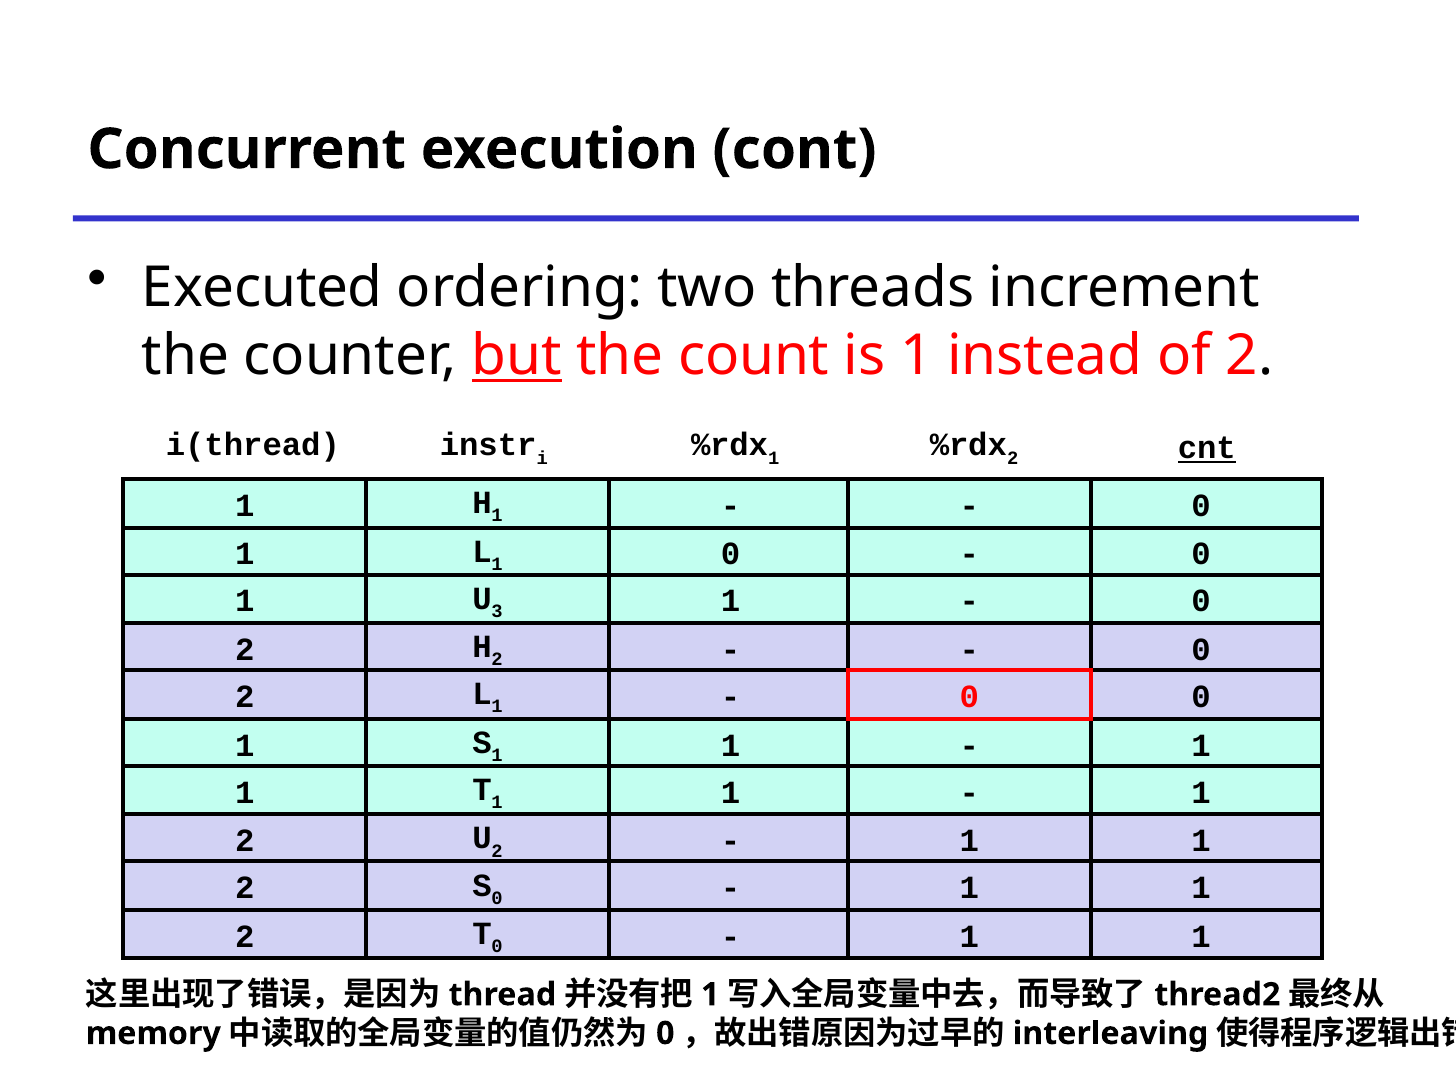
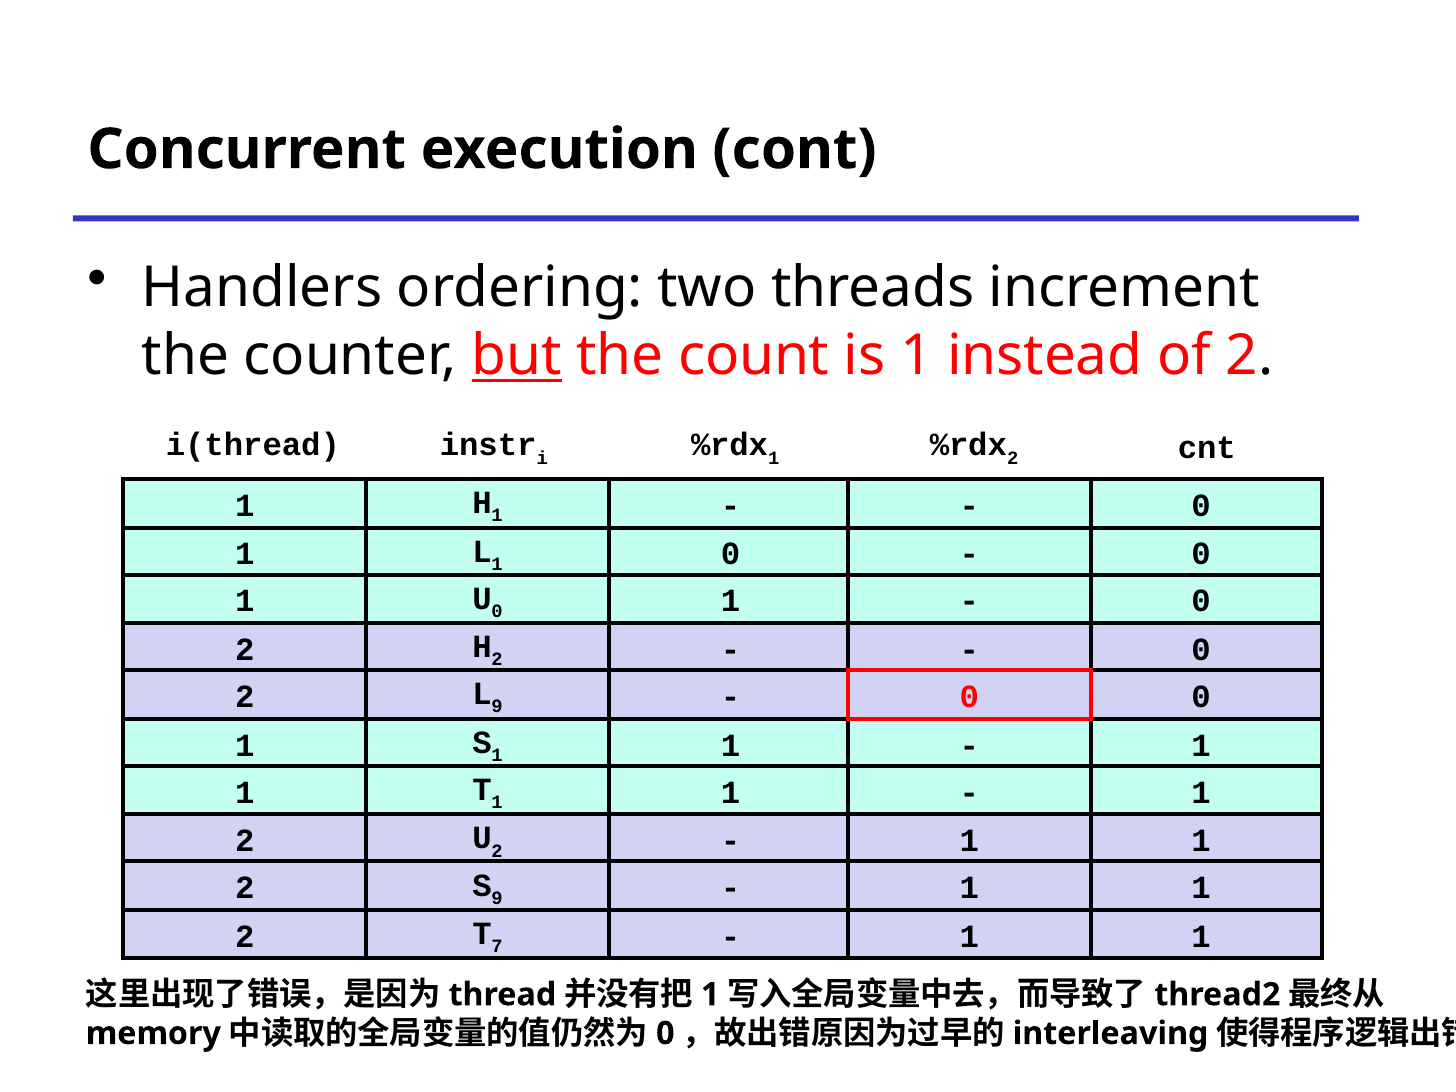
Executed: Executed -> Handlers (262, 288)
cnt underline: present -> none (1207, 448)
3: 3 -> 0 (497, 611)
1: 1 -> 9 (497, 707)
0: 0 -> 9 (497, 898)
0: 0 -> 7 (497, 946)
